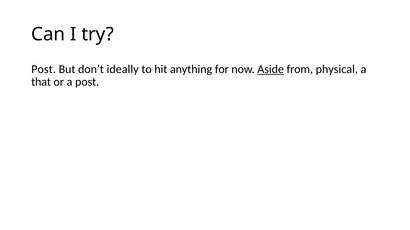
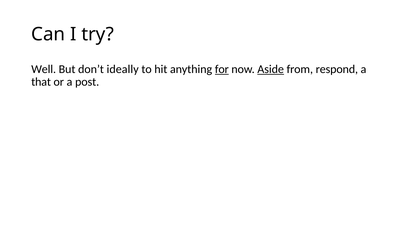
Post: Post -> Well (44, 69)
for underline: none -> present (222, 69)
physical: physical -> respond (337, 69)
